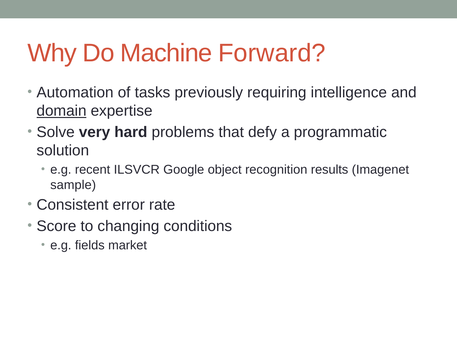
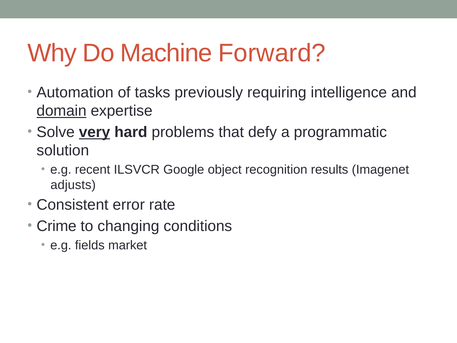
very underline: none -> present (95, 132)
sample: sample -> adjusts (73, 185)
Score: Score -> Crime (57, 226)
